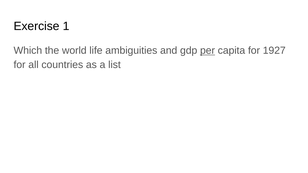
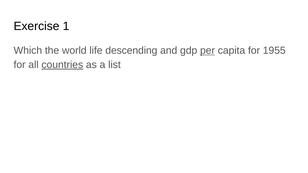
ambiguities: ambiguities -> descending (131, 51)
1927: 1927 -> 1955 (274, 51)
countries underline: none -> present (62, 65)
